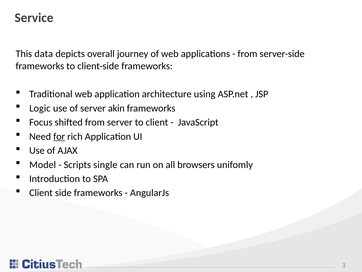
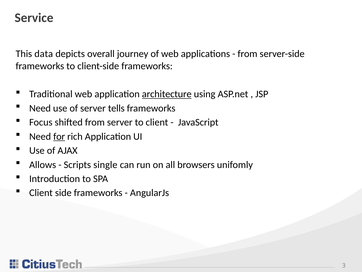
architecture underline: none -> present (167, 94)
Logic: Logic -> Need (40, 108)
akin: akin -> tells (116, 108)
Model: Model -> Allows (43, 164)
